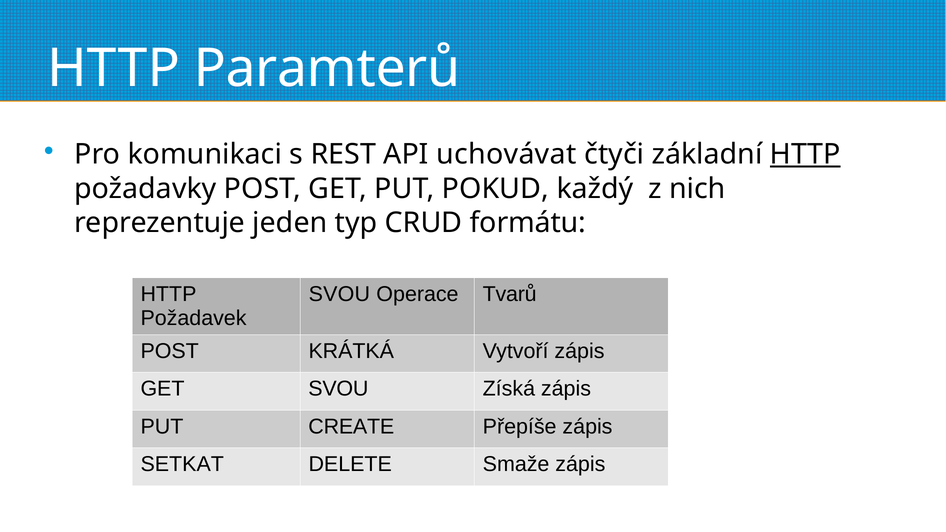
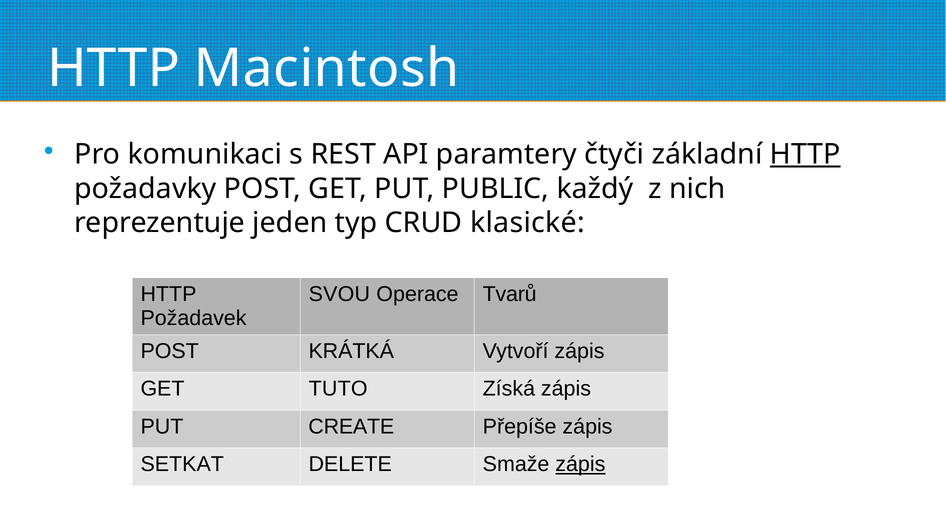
Paramterů: Paramterů -> Macintosh (327, 69)
uchovávat: uchovávat -> paramtery (506, 154)
POKUD: POKUD -> PUBLIC (496, 189)
formátu: formátu -> klasické (528, 223)
GET SVOU: SVOU -> TUTO (338, 389)
zápis underline: none -> present (580, 465)
